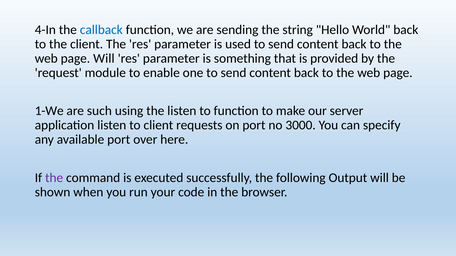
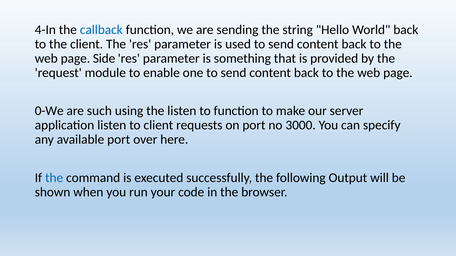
page Will: Will -> Side (104, 59)
1-We: 1-We -> 0-We (49, 111)
the colour: purple -> blue (54, 178)
